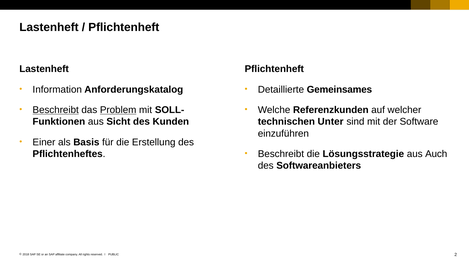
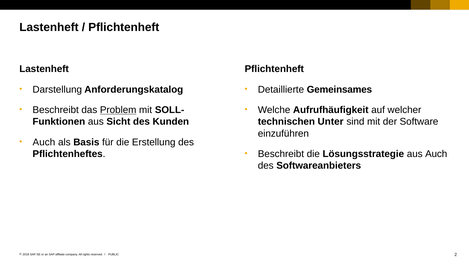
Information: Information -> Darstellung (57, 89)
Beschreibt underline: present -> none (56, 110)
Referenzkunden: Referenzkunden -> Aufrufhäufigkeit (331, 110)
Einer: Einer -> Auch (44, 142)
